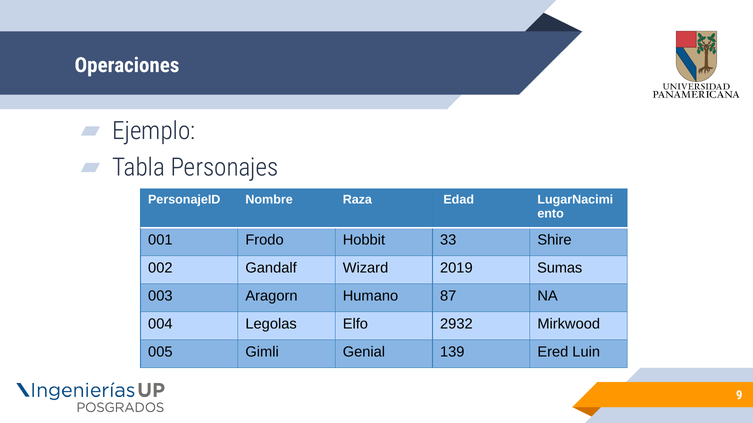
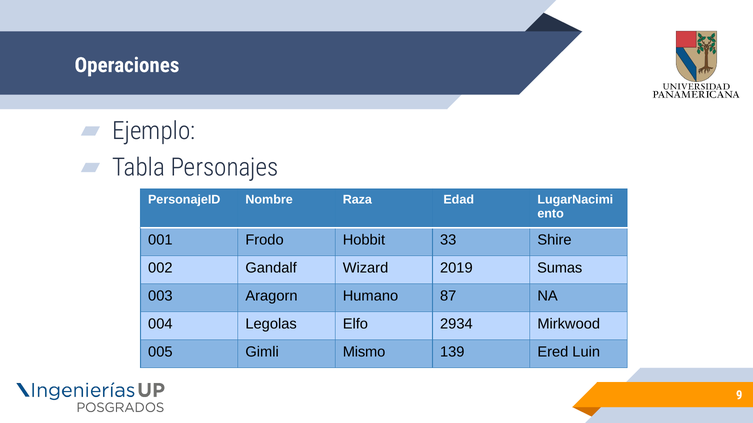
2932: 2932 -> 2934 (456, 324)
Genial: Genial -> Mismo (364, 353)
